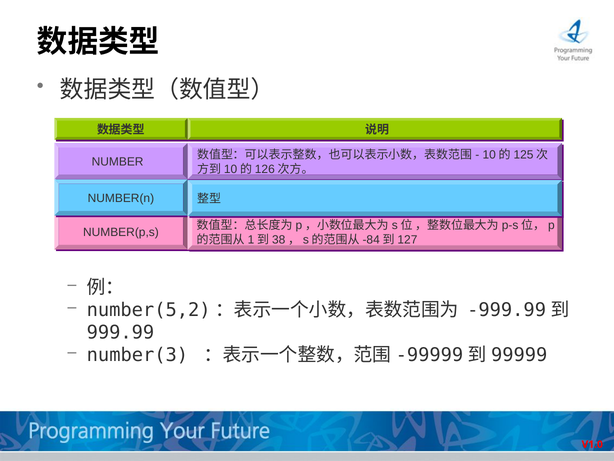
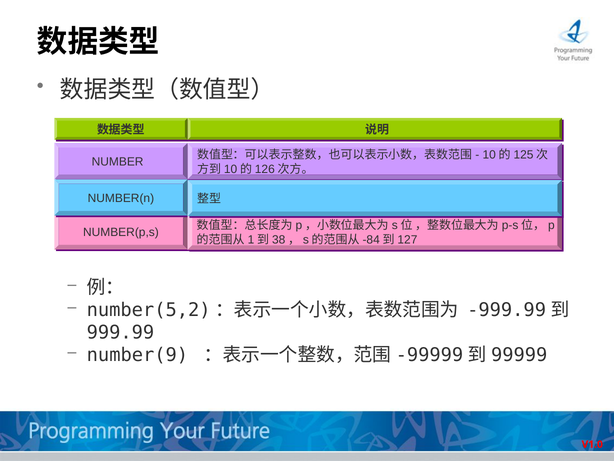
number(3: number(3 -> number(9 (137, 355)
